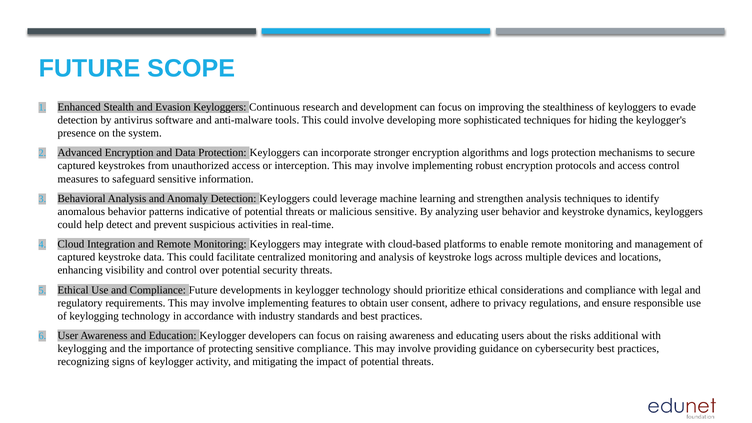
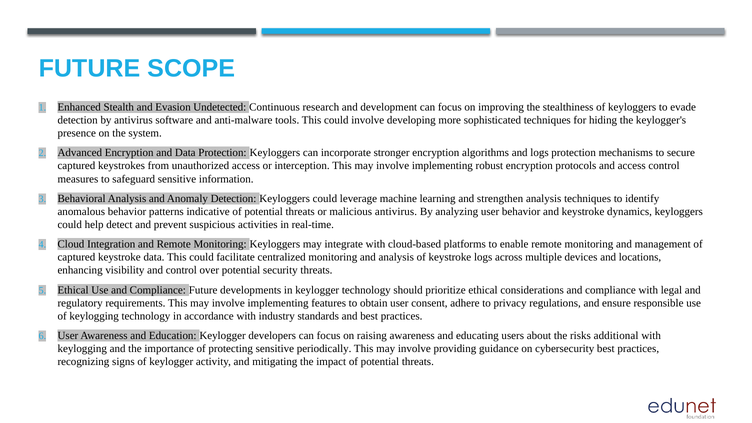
Evasion Keyloggers: Keyloggers -> Undetected (220, 107)
malicious sensitive: sensitive -> antivirus (396, 212)
sensitive compliance: compliance -> periodically (324, 349)
